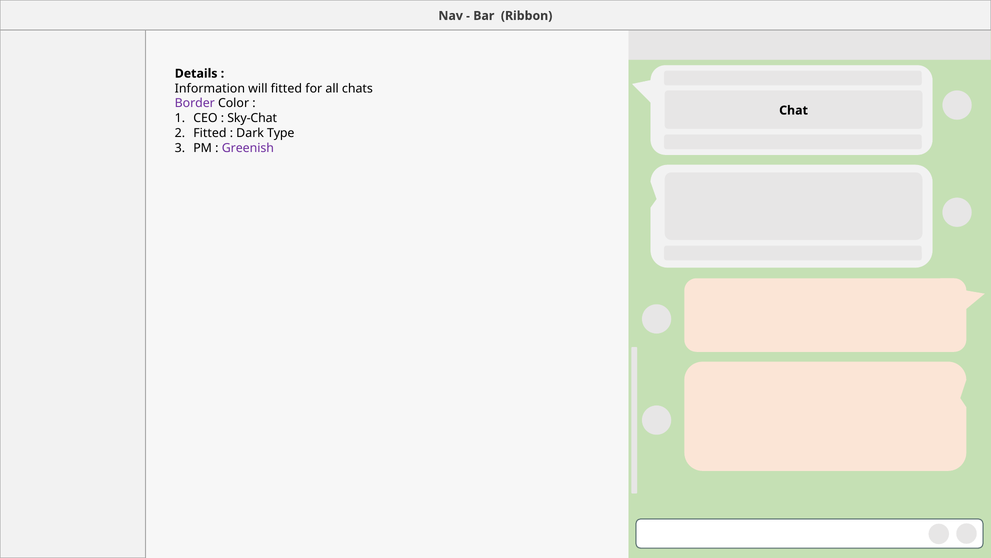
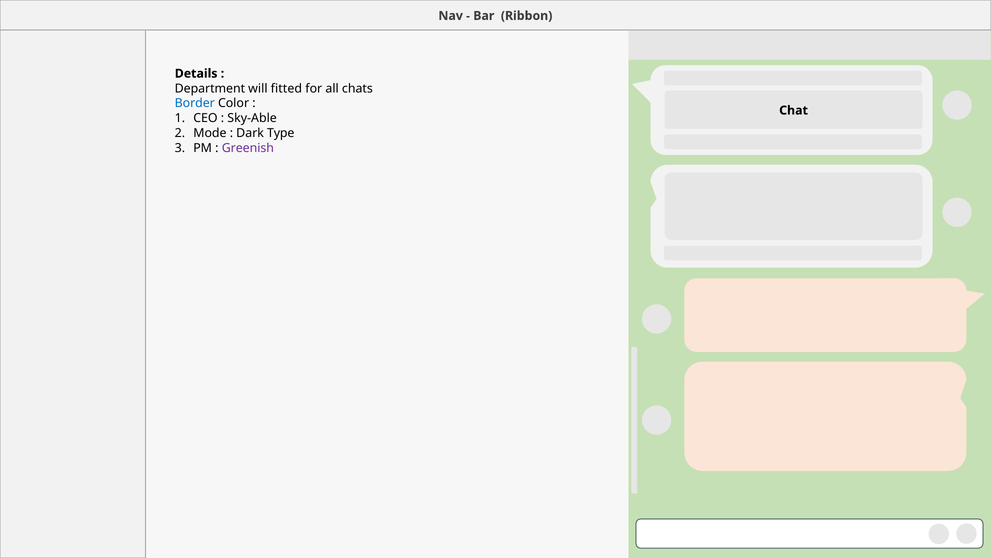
Information: Information -> Department (210, 88)
Border colour: purple -> blue (195, 103)
Sky-Chat: Sky-Chat -> Sky-Able (252, 118)
Fitted: Fitted -> Mode (210, 133)
